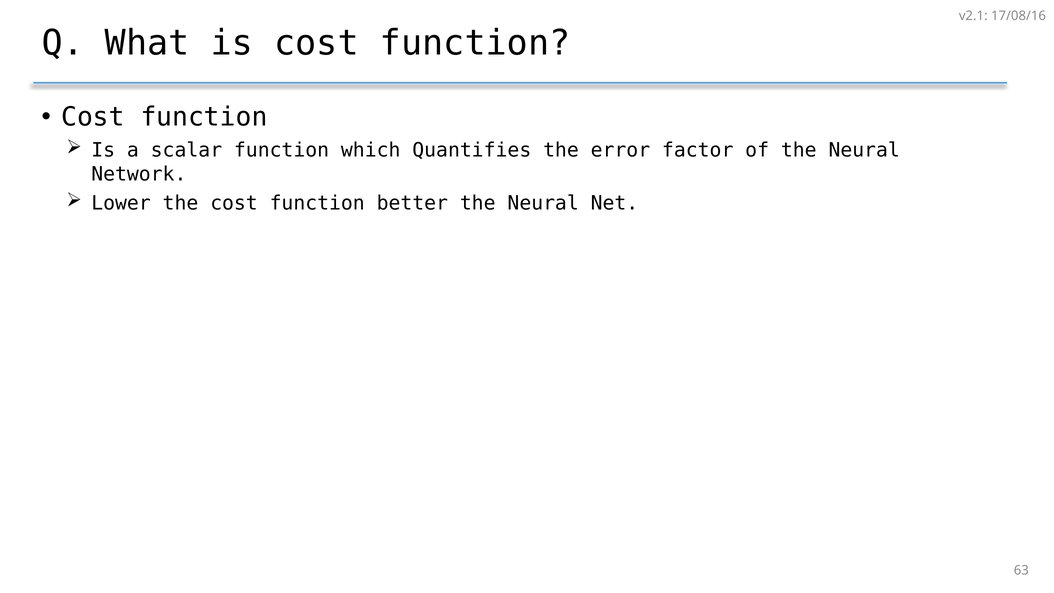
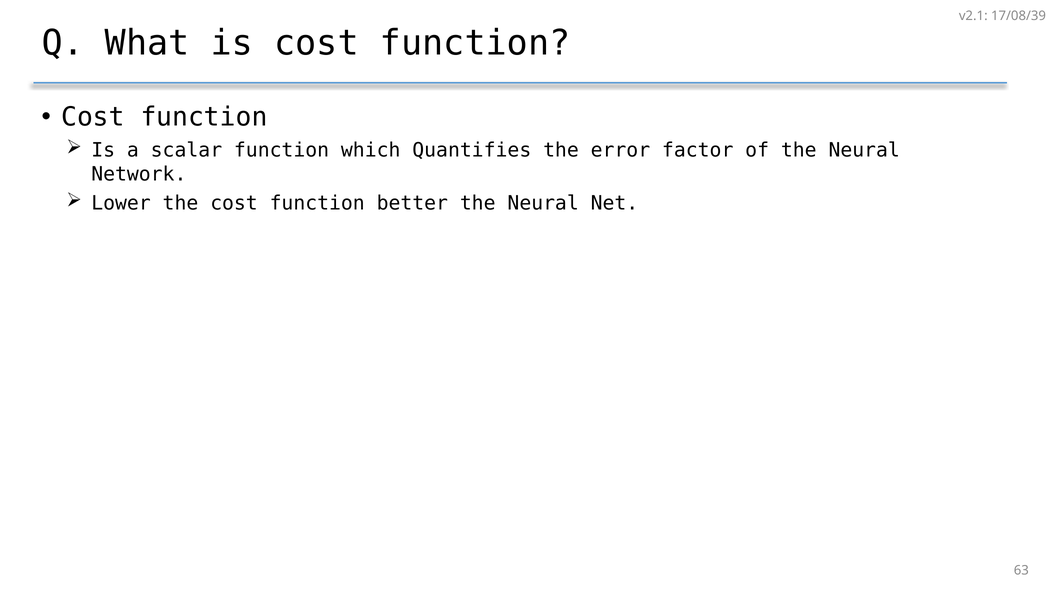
17/08/16: 17/08/16 -> 17/08/39 (1019, 16)
